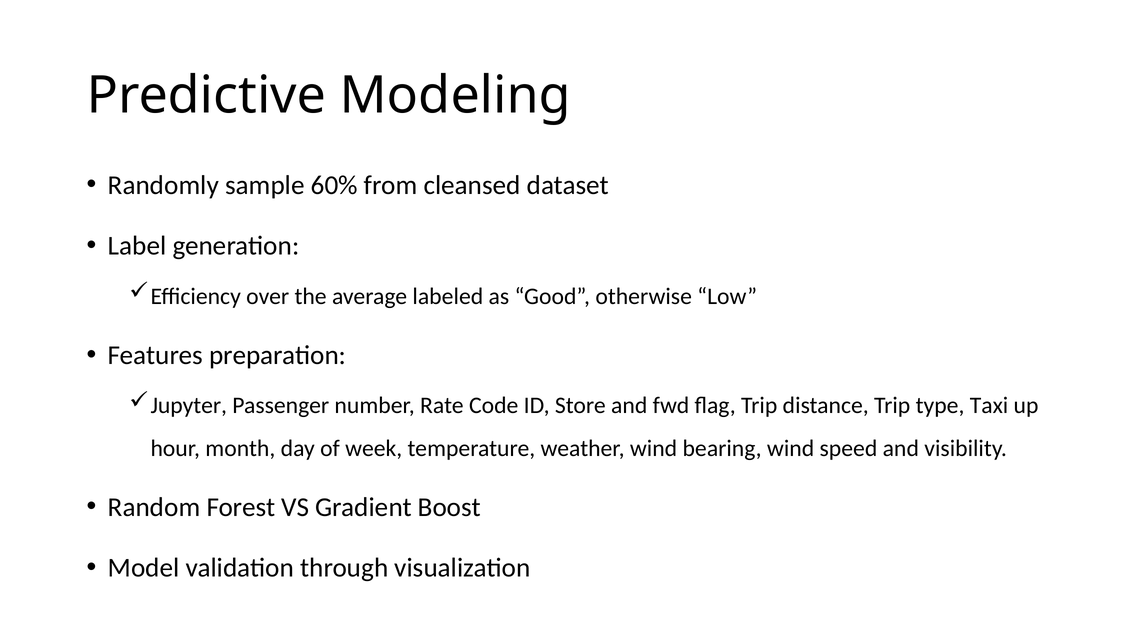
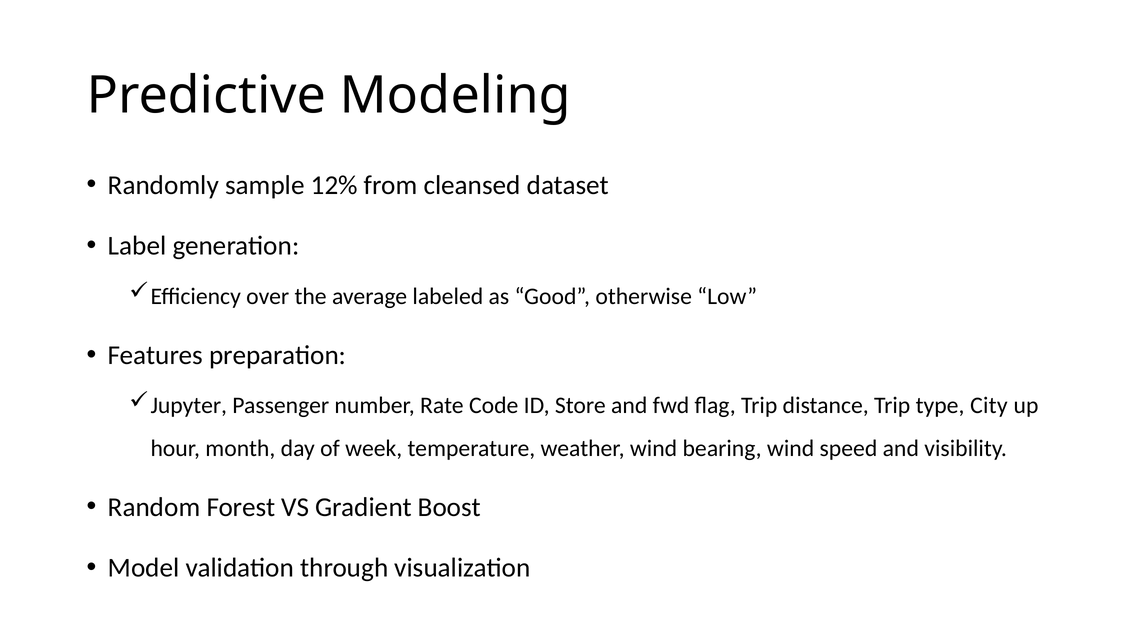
60%: 60% -> 12% (334, 185)
Taxi: Taxi -> City (989, 406)
